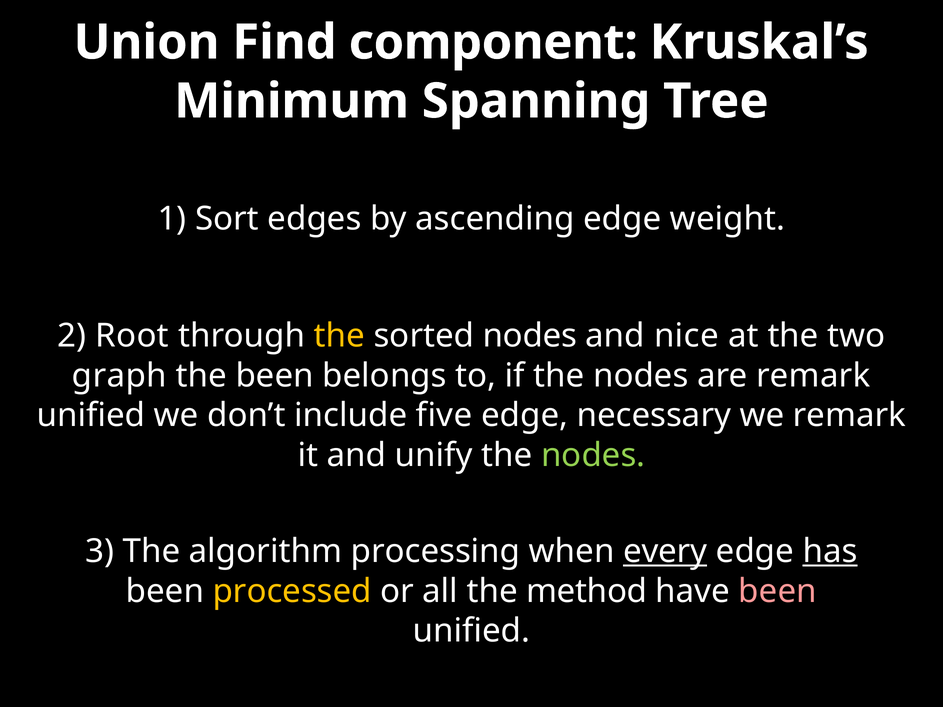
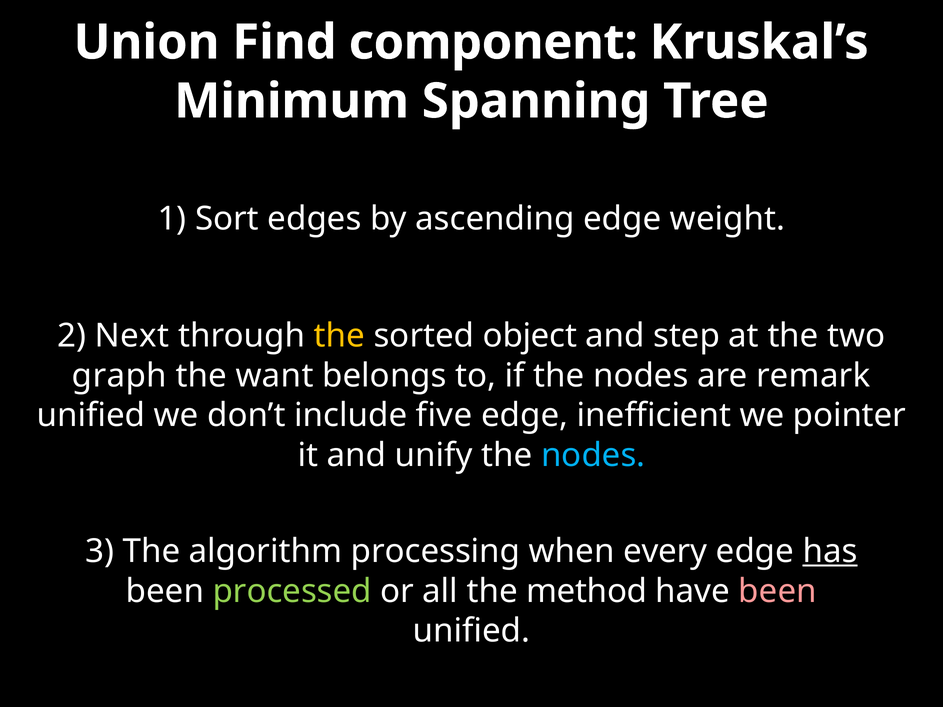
Root: Root -> Next (132, 336)
sorted nodes: nodes -> object (530, 336)
nice: nice -> step (687, 336)
the been: been -> want (275, 376)
necessary: necessary -> inefficient (654, 416)
we remark: remark -> pointer (849, 416)
nodes colour: light green -> light blue (593, 455)
every underline: present -> none (665, 552)
processed colour: yellow -> light green (292, 591)
